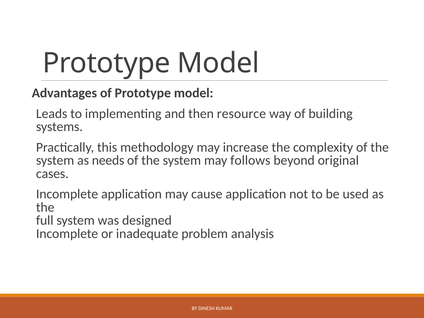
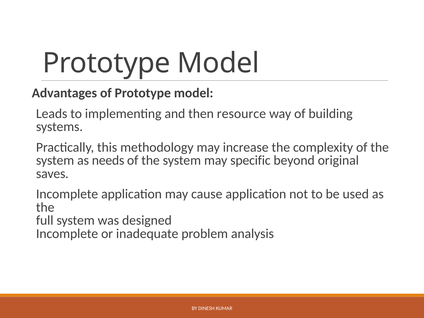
follows: follows -> specific (250, 160)
cases: cases -> saves (52, 174)
